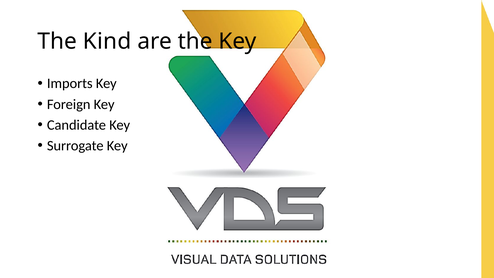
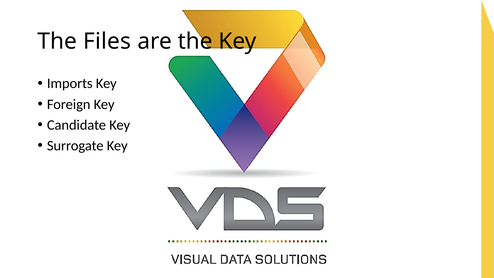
Kind: Kind -> Files (107, 41)
